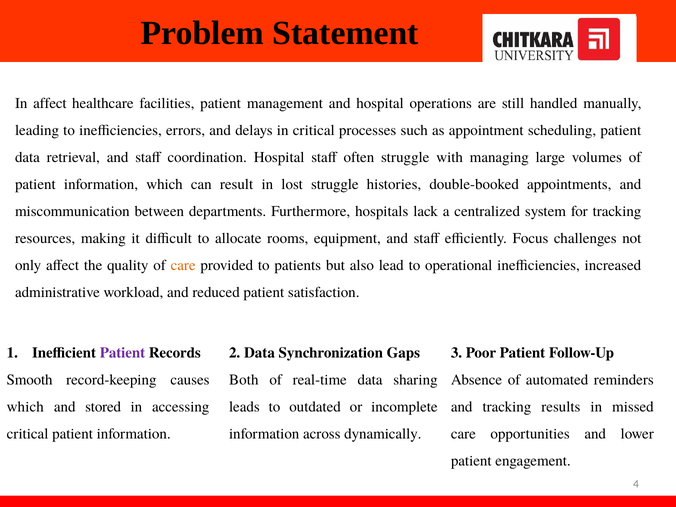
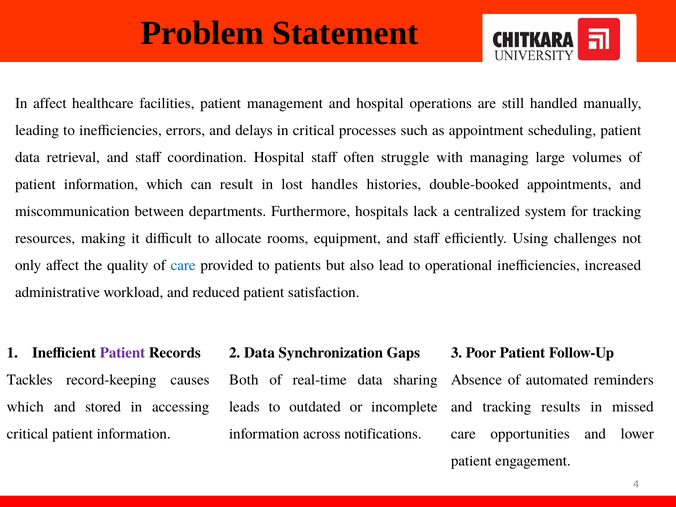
lost struggle: struggle -> handles (335, 184)
Focus: Focus -> Using (530, 238)
care colour: orange -> blue (183, 265)
Smooth: Smooth -> Tackles (30, 380)
dynamically: dynamically -> notifications (383, 434)
